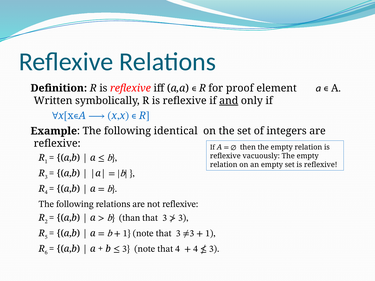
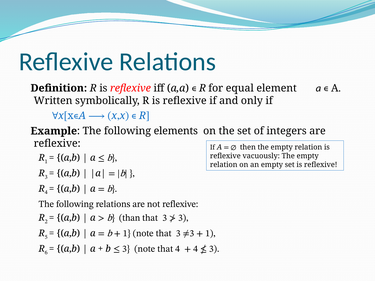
proof: proof -> equal (240, 88)
and underline: present -> none (229, 101)
identical: identical -> elements (176, 131)
